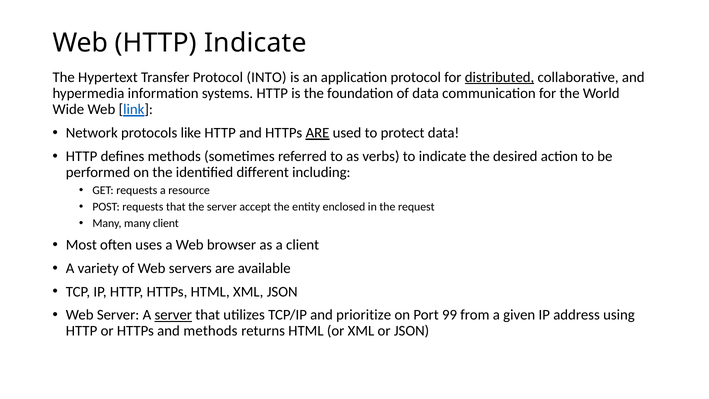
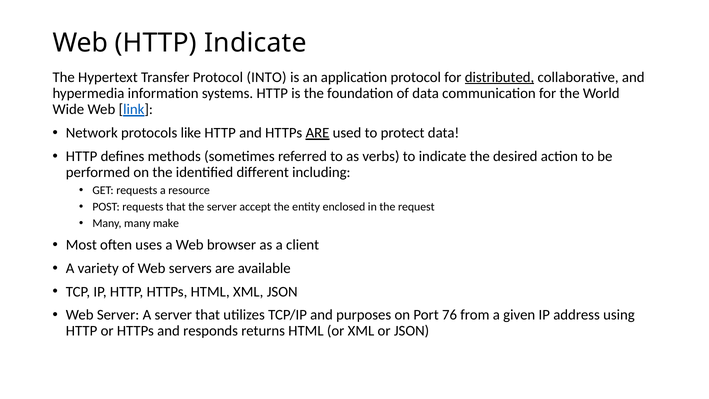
many client: client -> make (166, 223)
server underline: present -> none (173, 315)
prioritize: prioritize -> purposes (364, 315)
99: 99 -> 76 (449, 315)
and methods: methods -> responds (211, 331)
